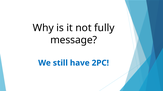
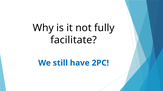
message: message -> facilitate (74, 40)
